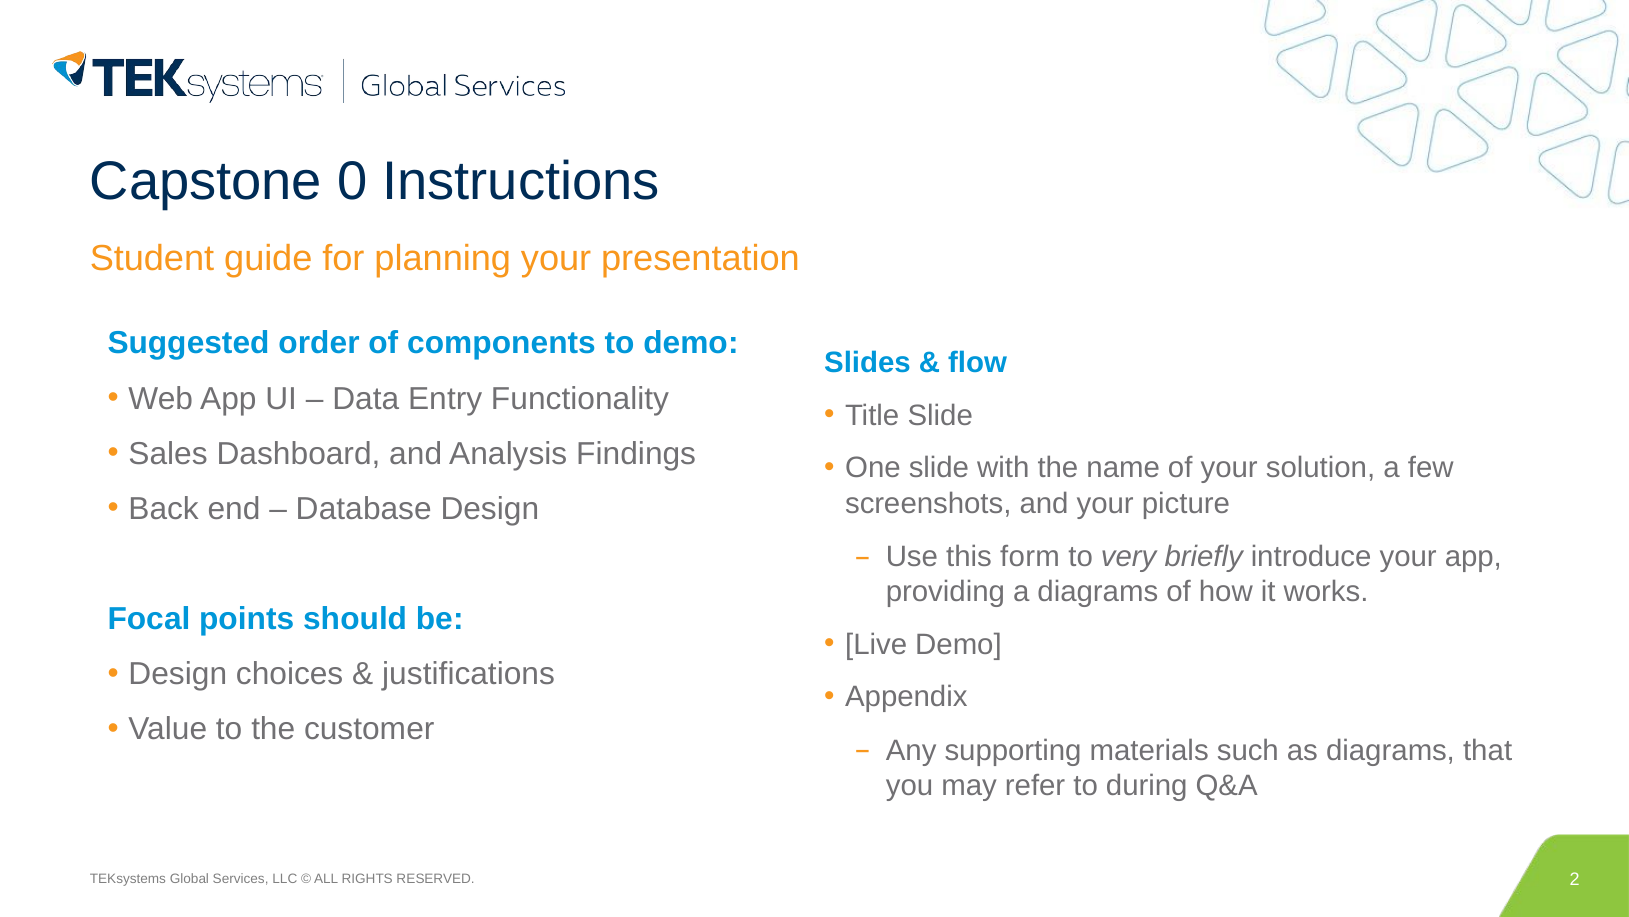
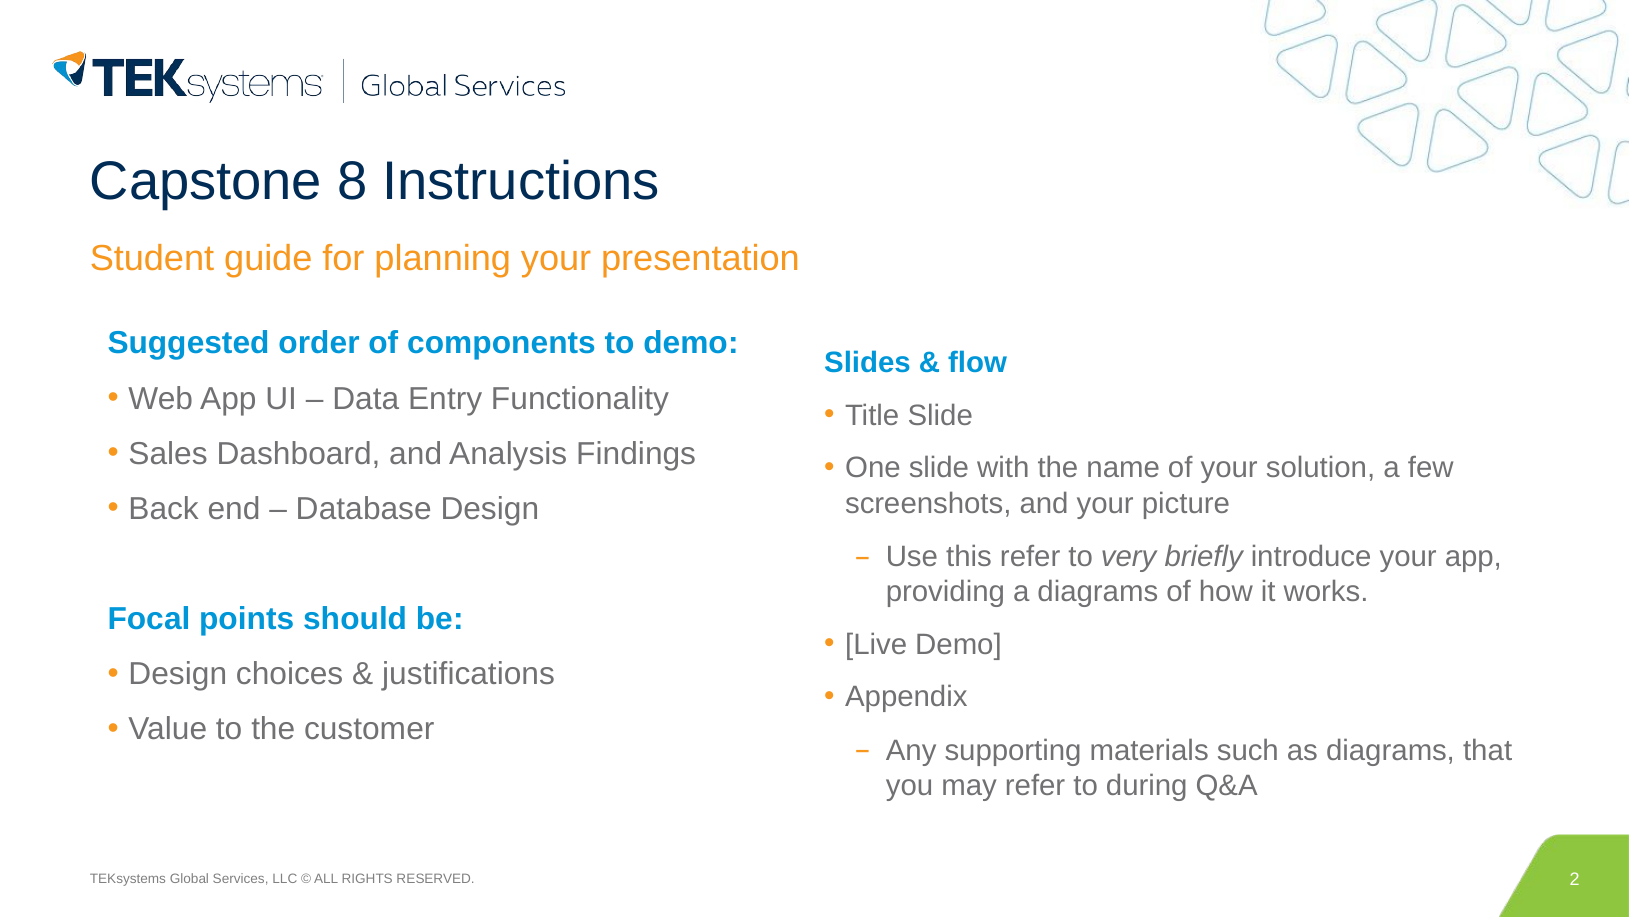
0: 0 -> 8 (352, 182)
this form: form -> refer (1030, 556)
